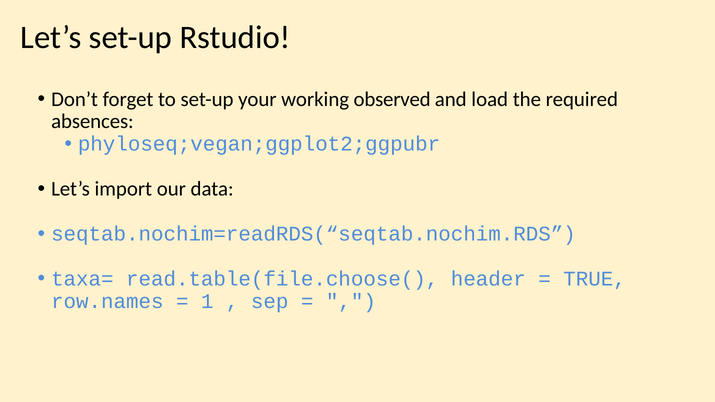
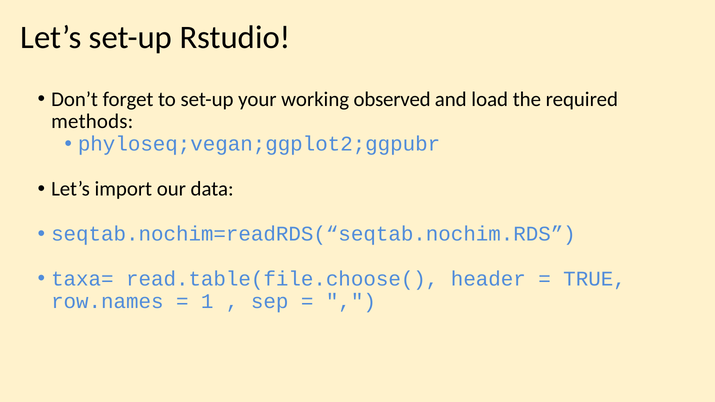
absences: absences -> methods (92, 122)
